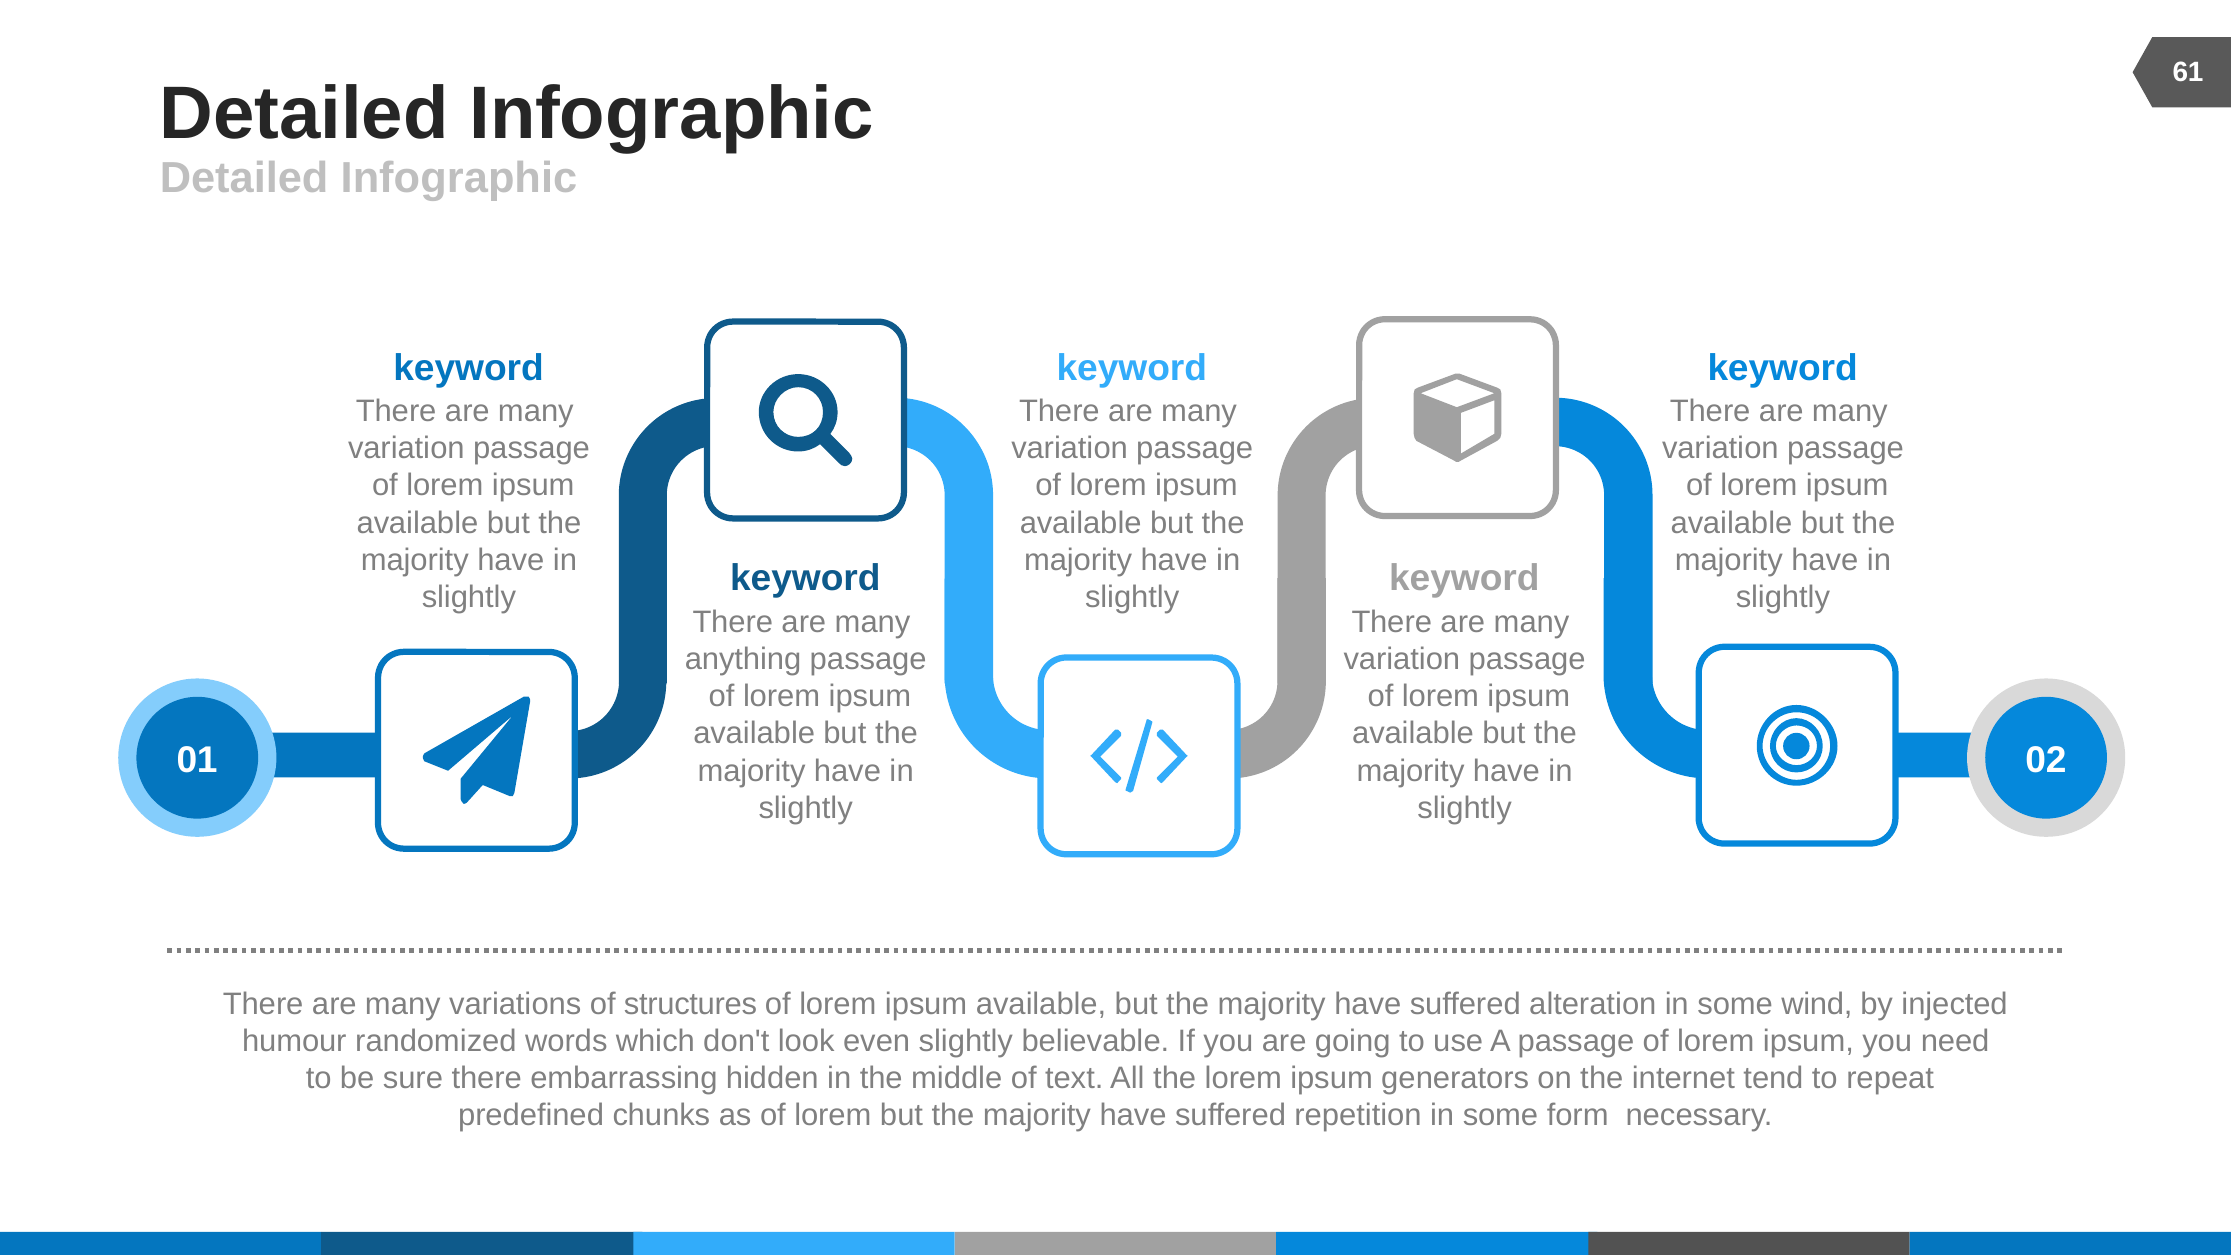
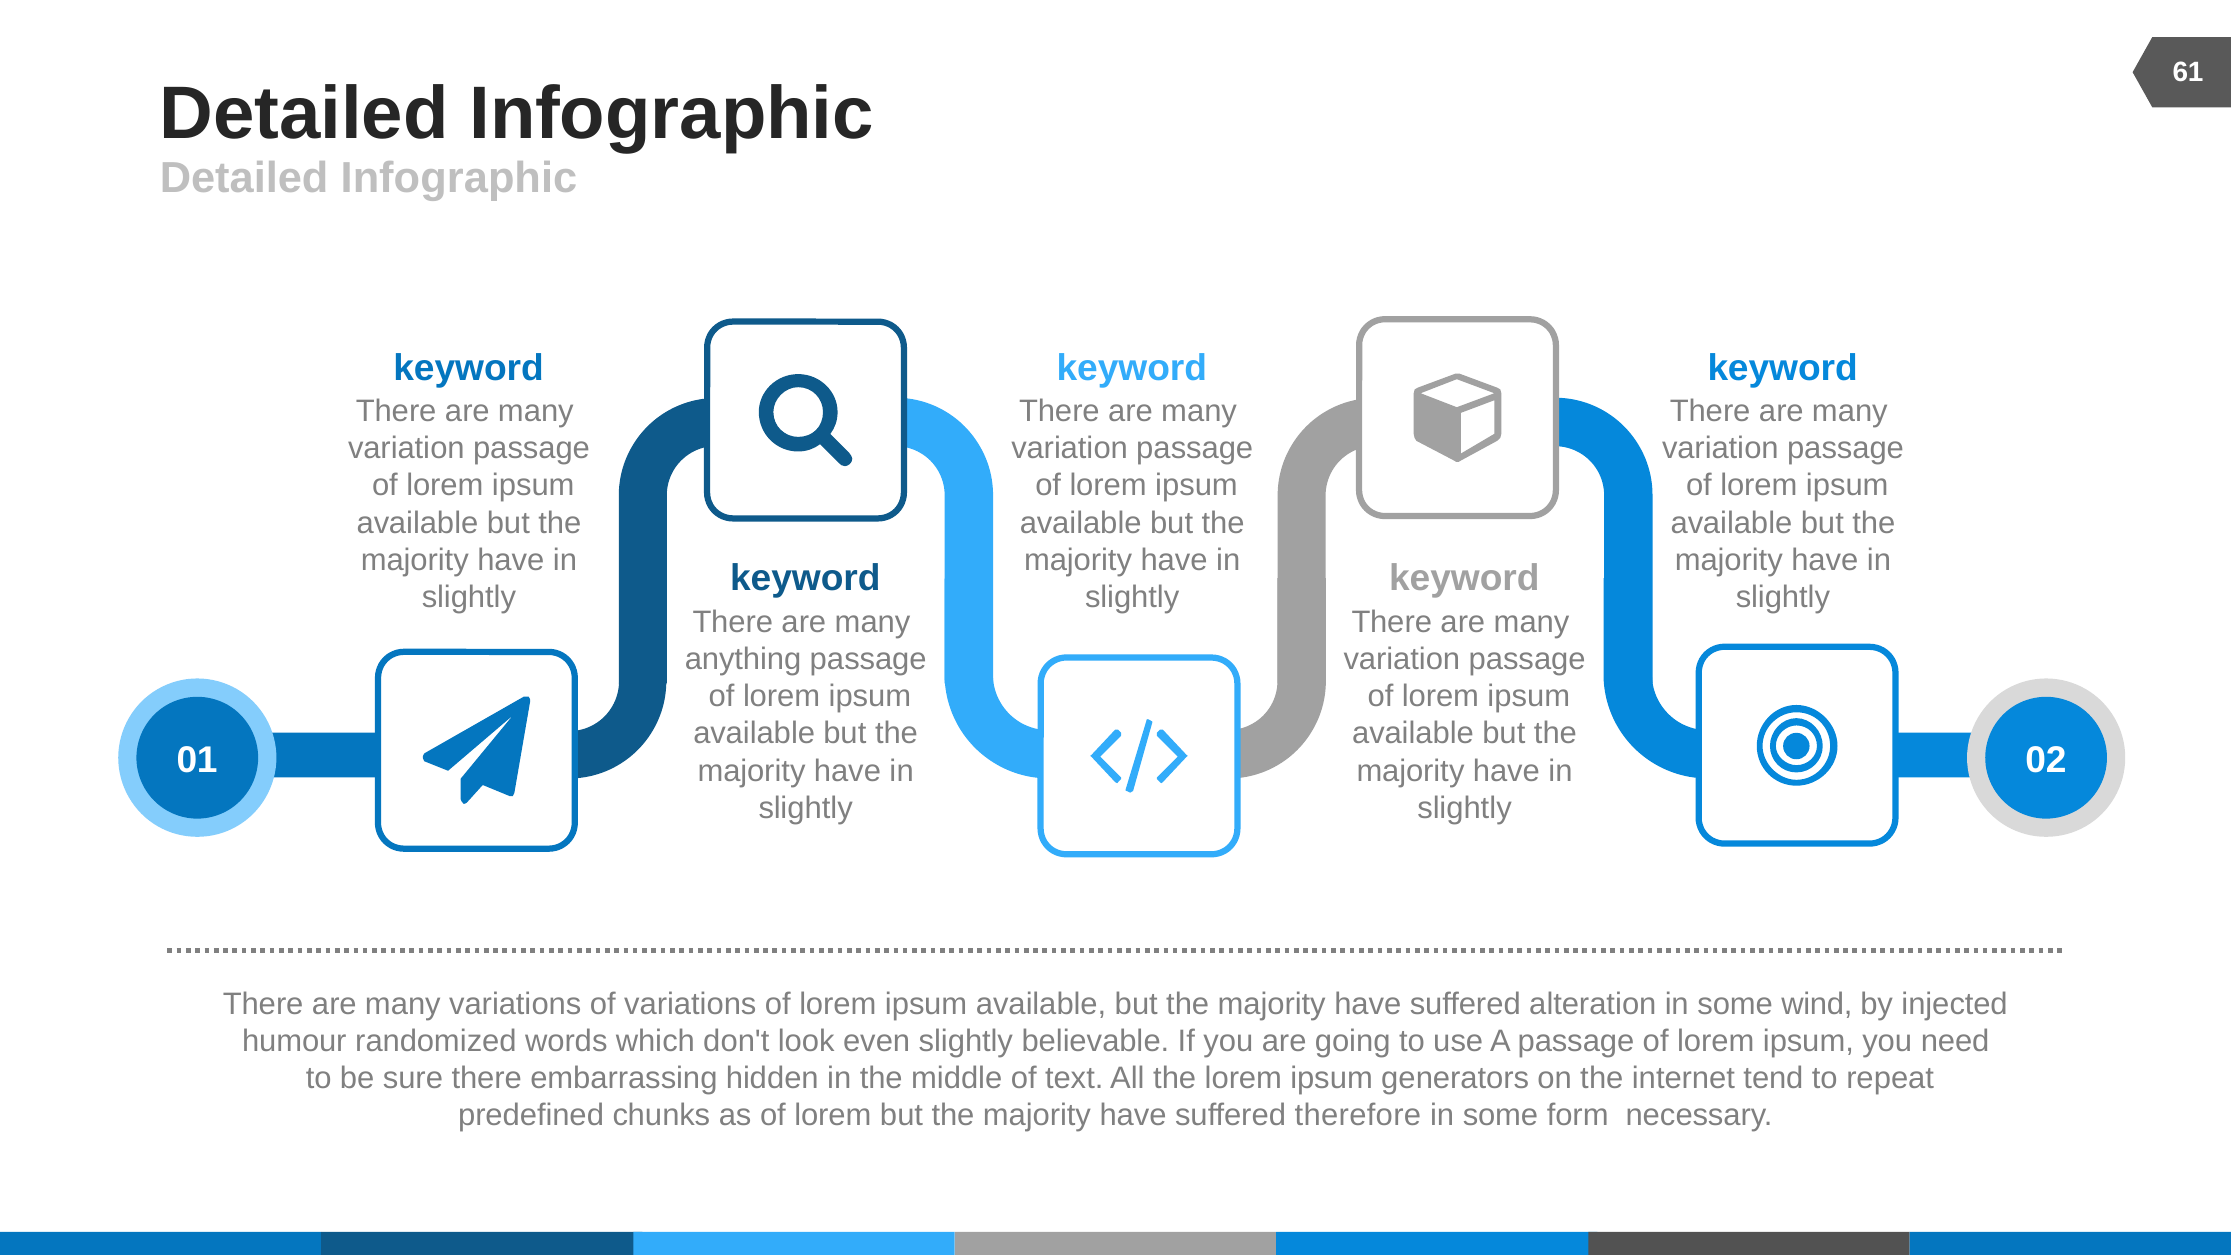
of structures: structures -> variations (690, 1004)
repetition: repetition -> therefore (1358, 1116)
